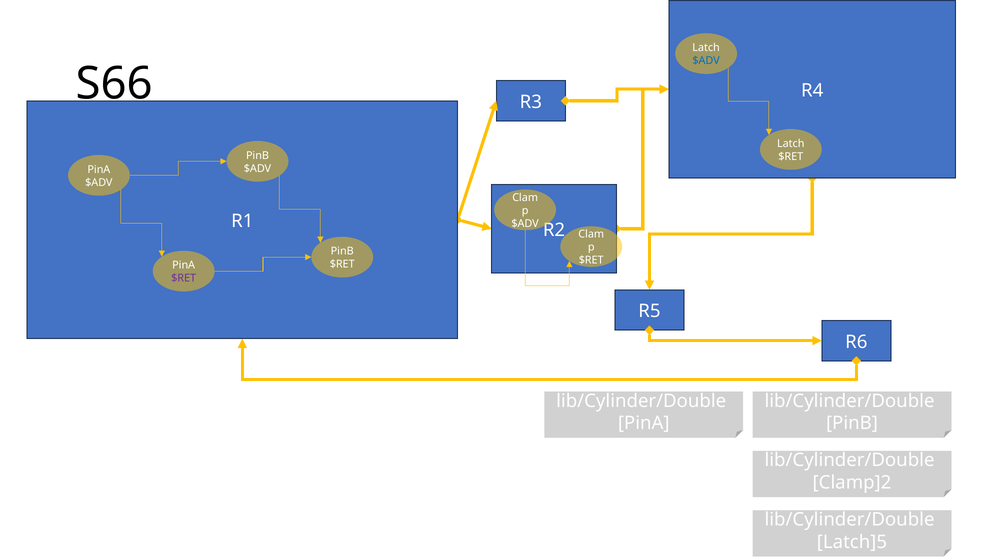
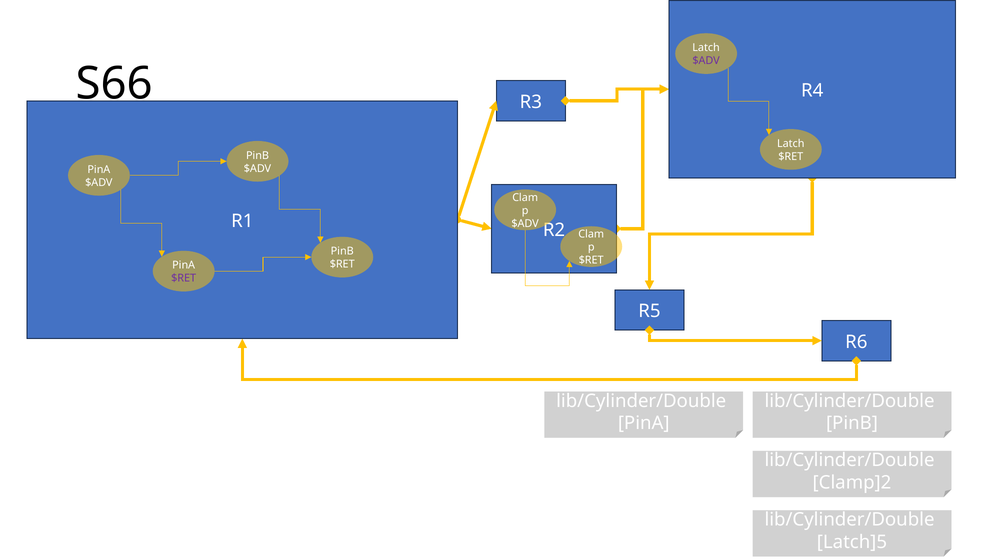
$ADV colour: blue -> purple (706, 61)
